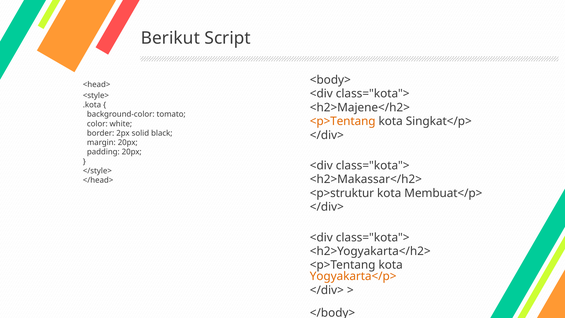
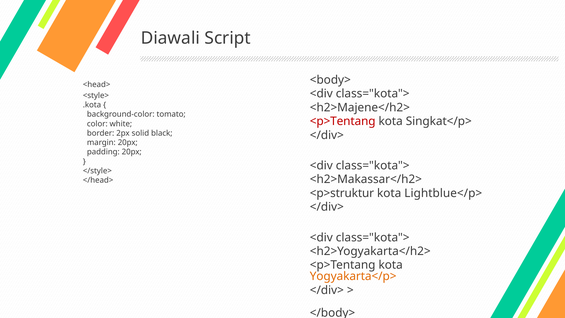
Berikut: Berikut -> Diawali (170, 38)
<p>Tentang colour: orange -> red (343, 121)
Membuat</p>: Membuat</p> -> Lightblue</p> (443, 193)
